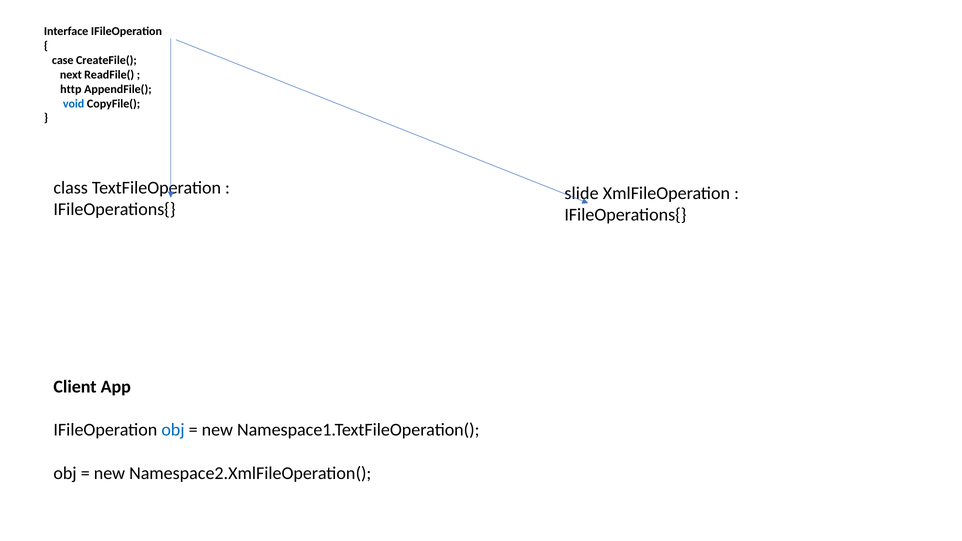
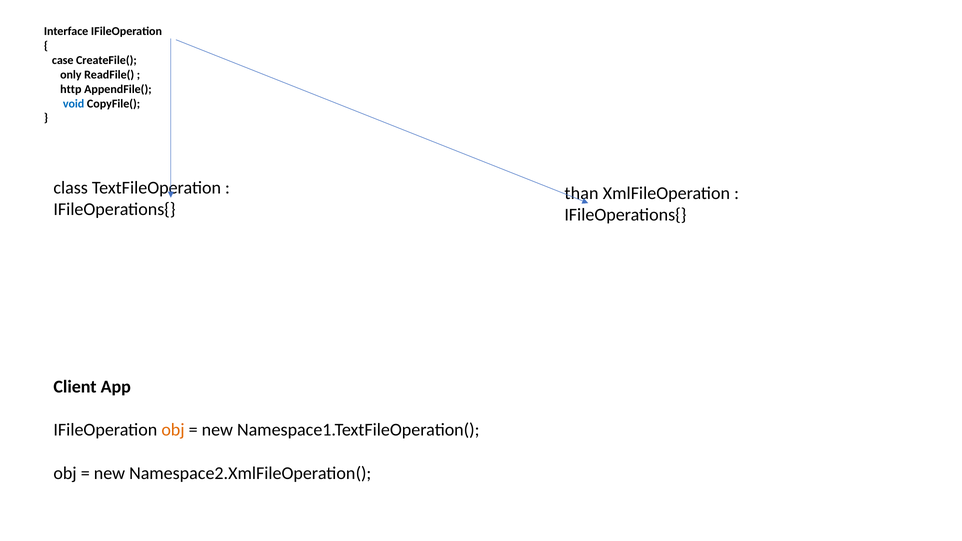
next: next -> only (71, 75)
slide: slide -> than (582, 193)
obj colour: blue -> orange (173, 430)
